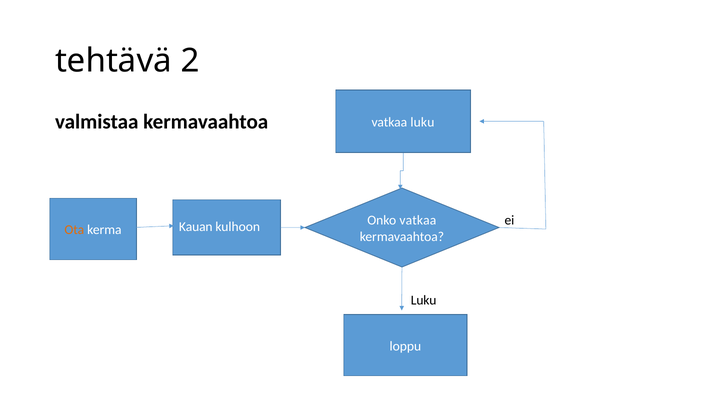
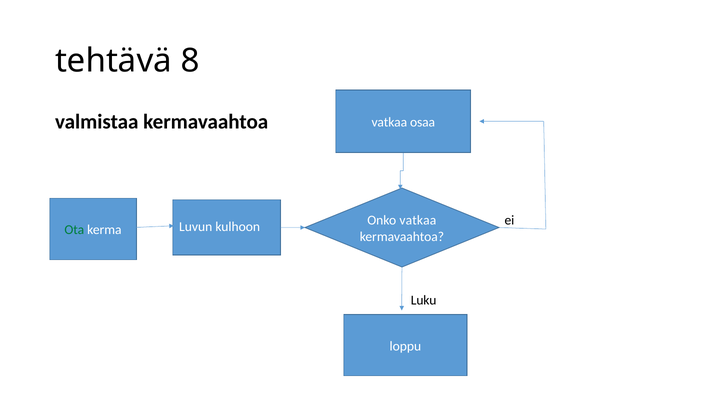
2: 2 -> 8 (190, 61)
vatkaa luku: luku -> osaa (423, 122)
Ota colour: orange -> green (74, 230)
Kauan: Kauan -> Luvun (196, 227)
